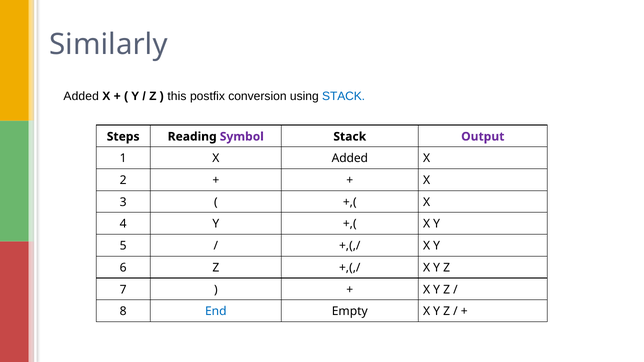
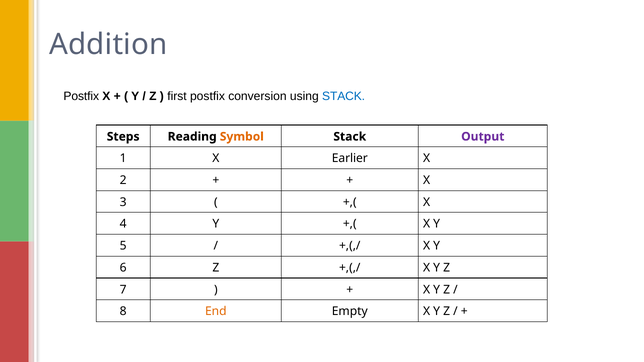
Similarly: Similarly -> Addition (108, 45)
Added: Added -> Postfix (81, 96)
this: this -> first (177, 96)
Symbol colour: purple -> orange (242, 137)
X Added: Added -> Earlier (350, 159)
End colour: blue -> orange (216, 312)
